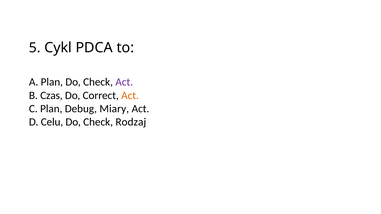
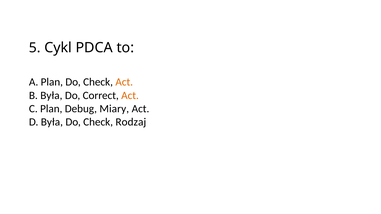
Act colour: purple -> orange (124, 82)
B Czas: Czas -> Była (51, 96)
D Celu: Celu -> Była (52, 122)
